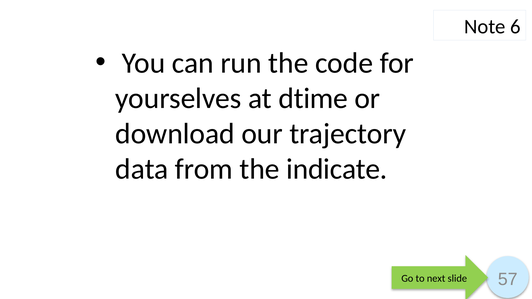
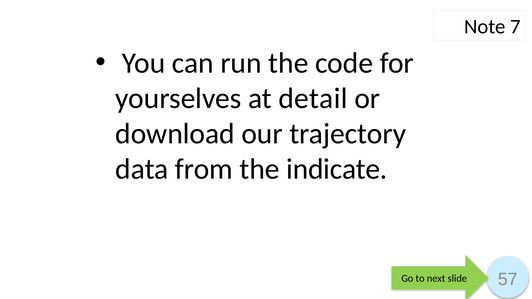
6: 6 -> 7 (515, 27)
dtime: dtime -> detail (313, 98)
